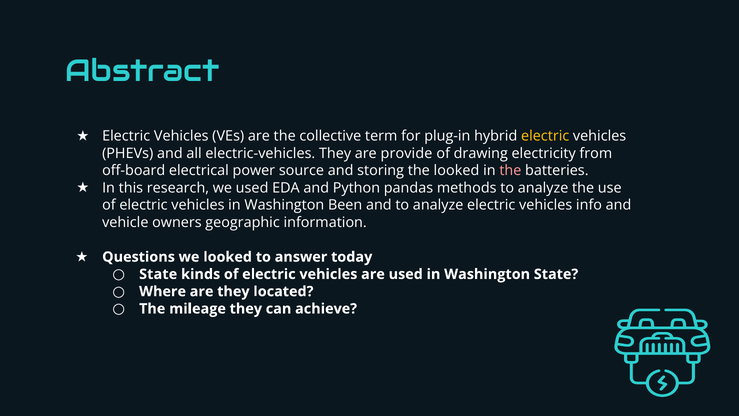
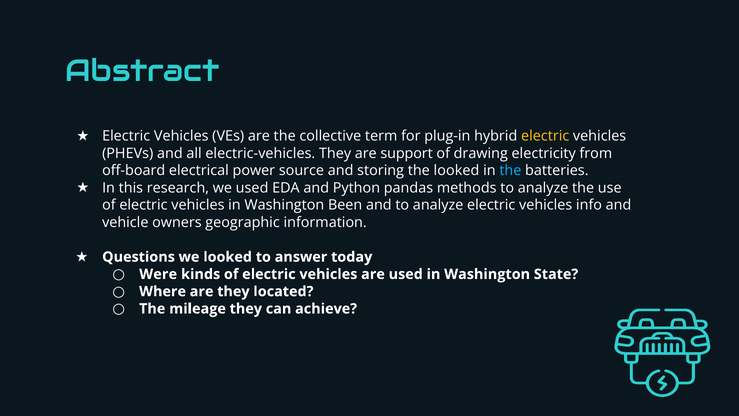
provide: provide -> support (407, 153)
the colour: pink -> light blue (510, 171)
State: State -> Were (158, 274)
